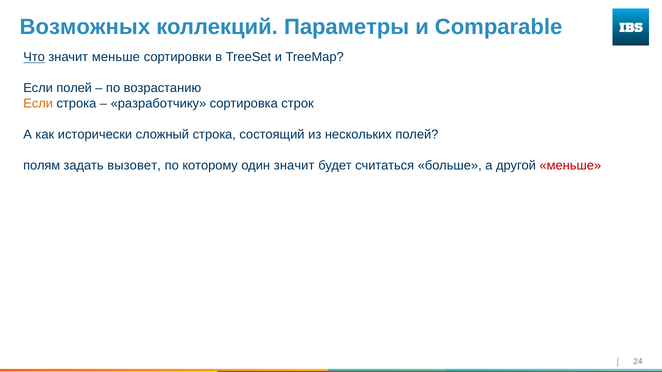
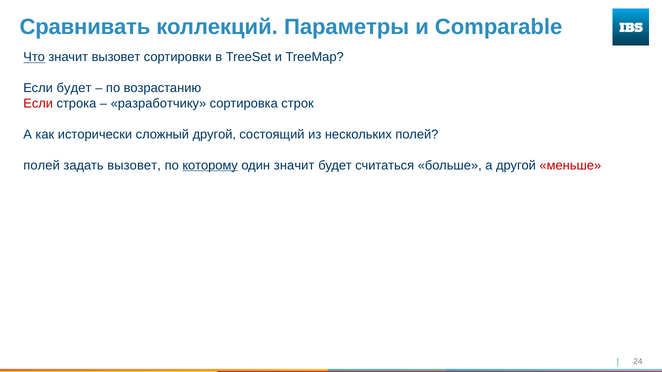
Возможных: Возможных -> Сравнивать (85, 27)
значит меньше: меньше -> вызовет (116, 57)
Если полей: полей -> будет (74, 88)
Если colour: orange -> red (38, 104)
сложный строка: строка -> другой (214, 135)
полям: полям -> полей (42, 165)
которому underline: none -> present (210, 165)
